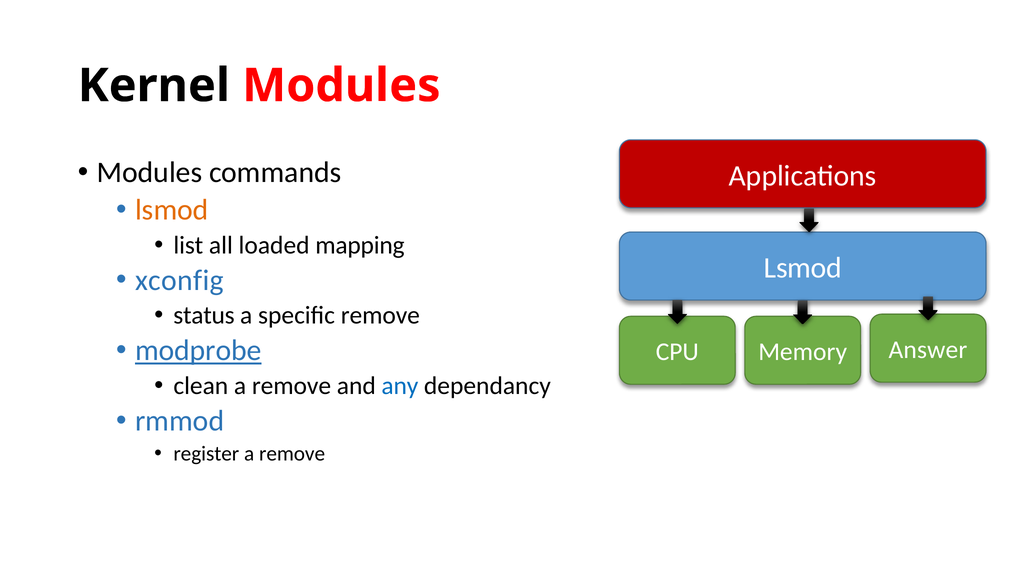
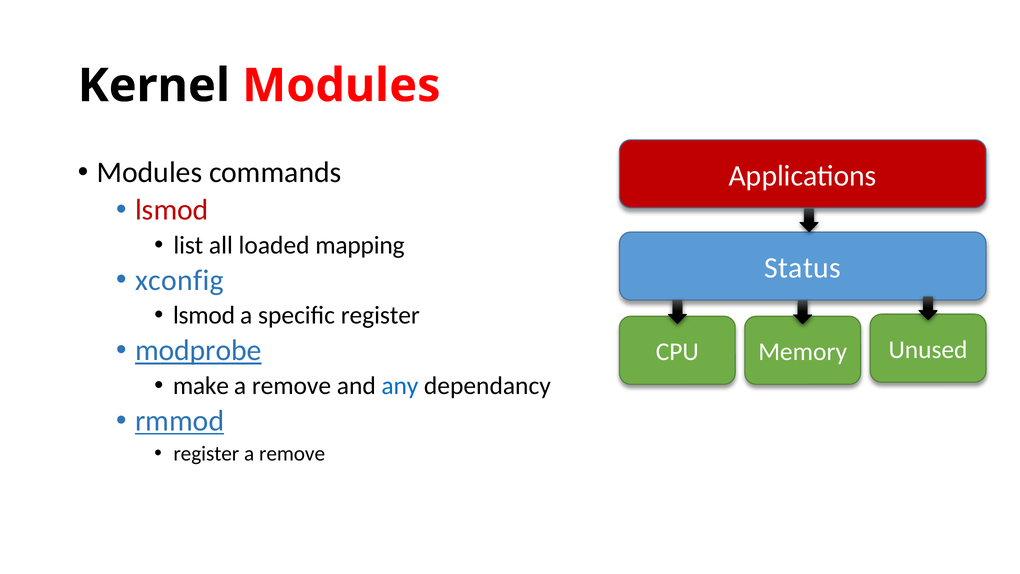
lsmod colour: orange -> red (172, 210)
Lsmod: Lsmod -> Status (803, 268)
status: status -> lsmod (204, 315)
specific remove: remove -> register (380, 315)
Answer: Answer -> Unused (928, 350)
clean: clean -> make (201, 386)
rmmod underline: none -> present (180, 421)
